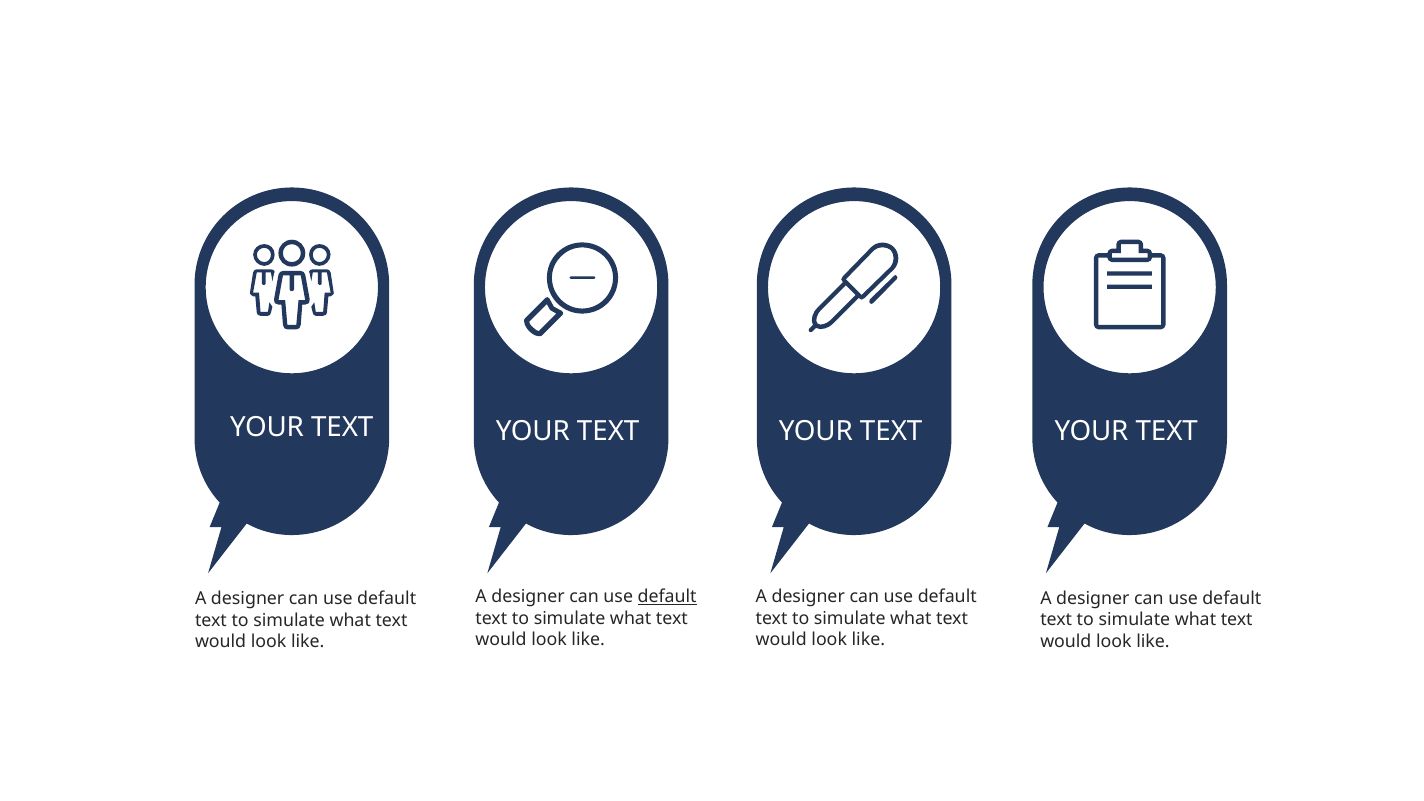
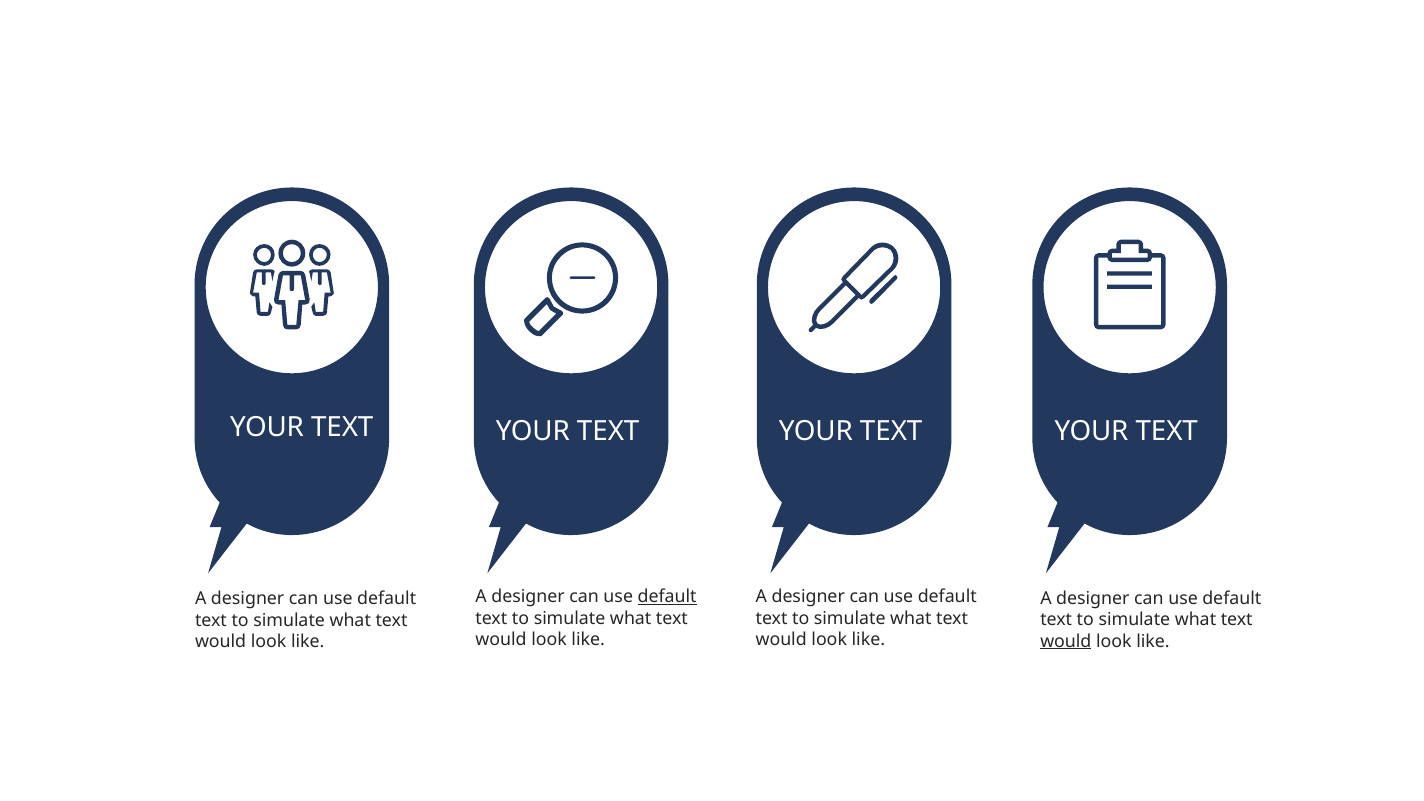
would underline: none -> present (1066, 641)
